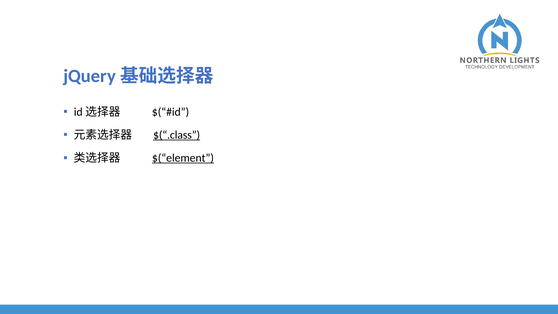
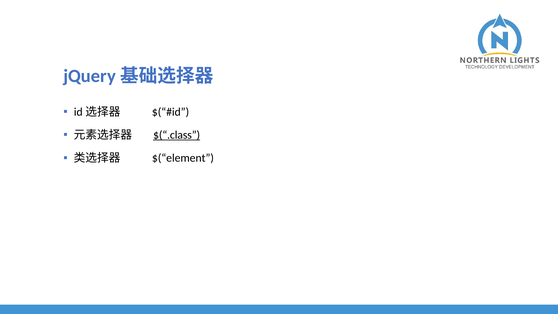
$(“element underline: present -> none (183, 158)
